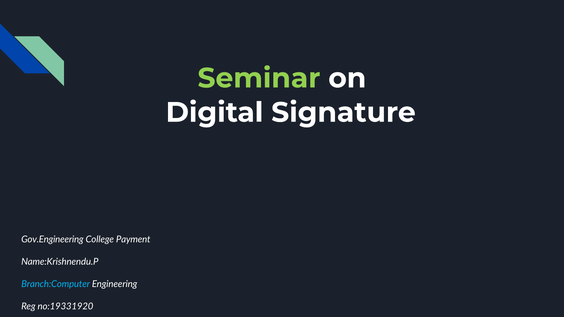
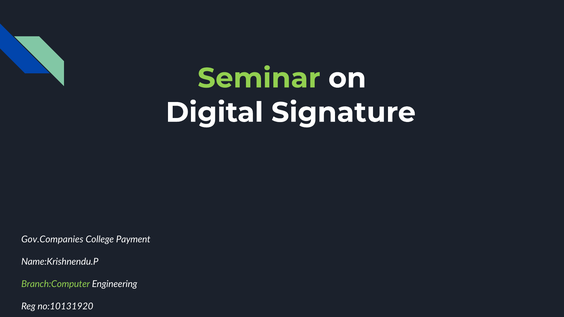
Gov.Engineering: Gov.Engineering -> Gov.Companies (52, 239)
Branch:Computer colour: light blue -> light green (56, 284)
no:19331920: no:19331920 -> no:10131920 (65, 307)
